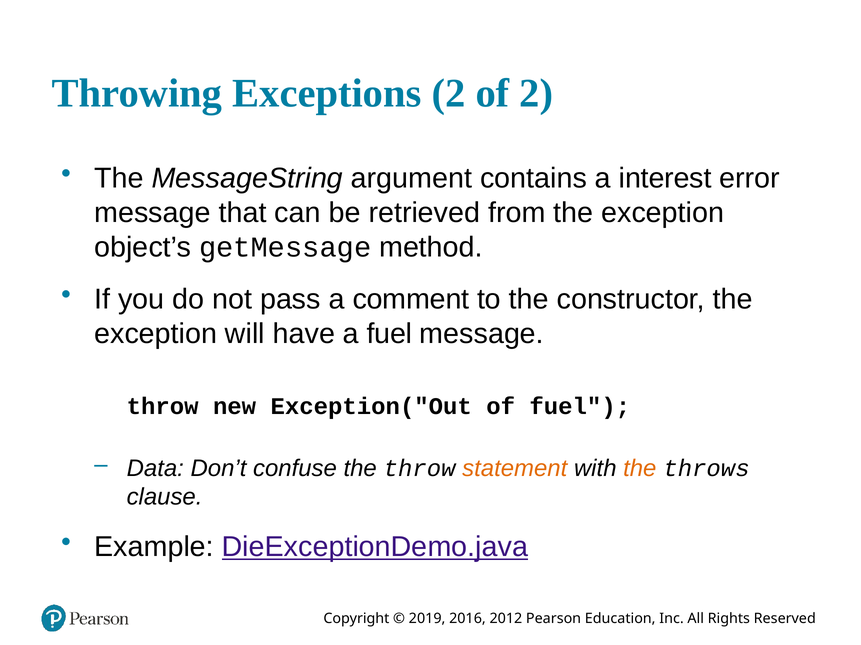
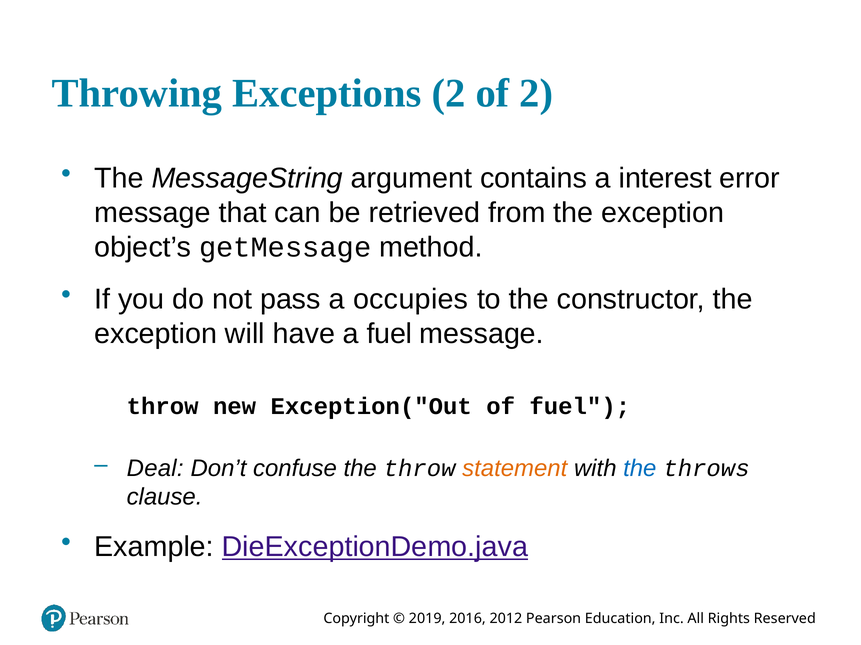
comment: comment -> occupies (411, 300)
Data: Data -> Deal (155, 469)
the colour: orange -> blue (640, 469)
